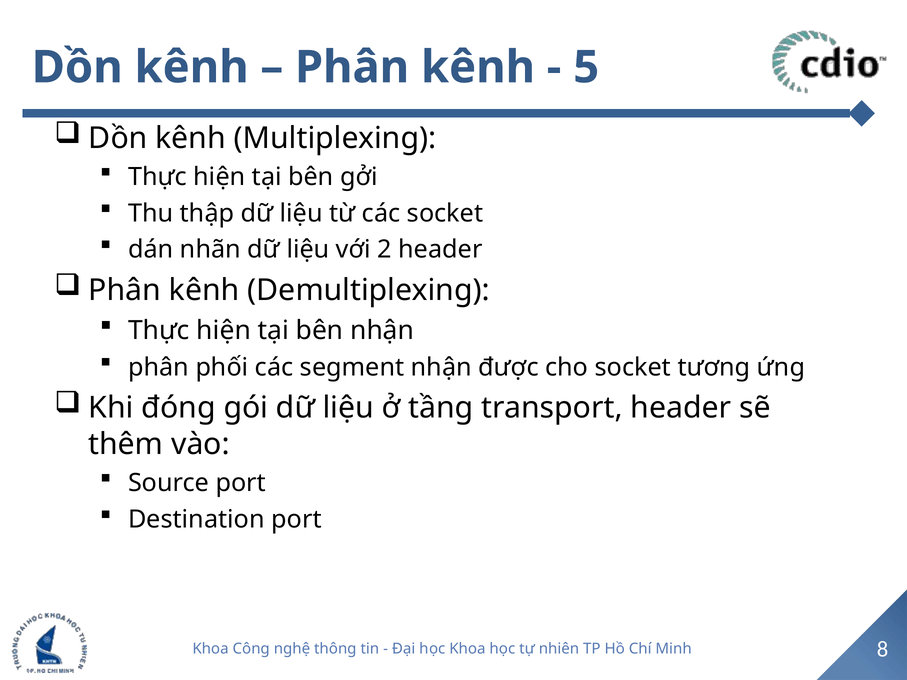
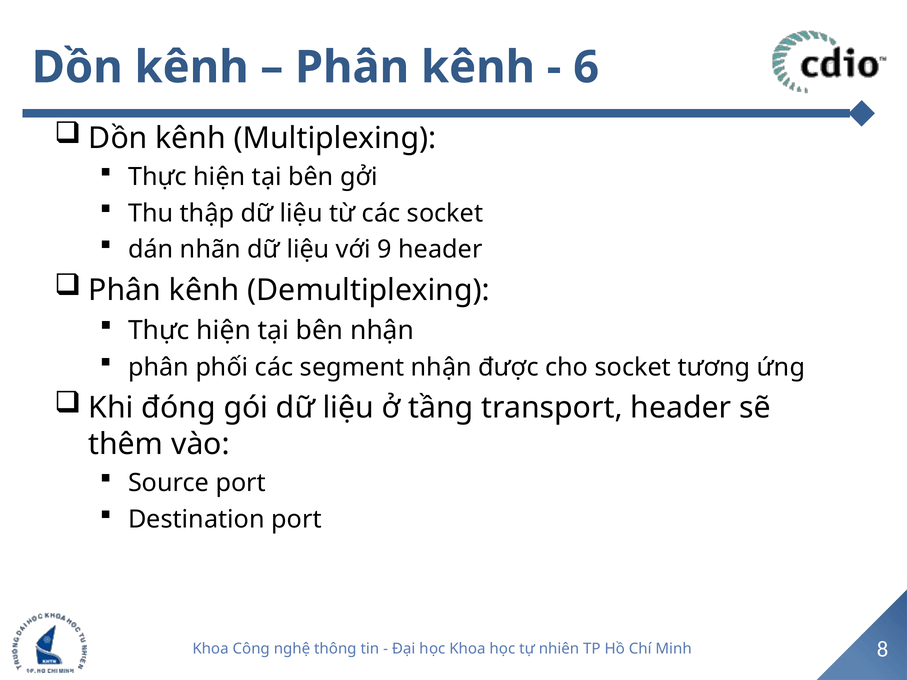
5: 5 -> 6 (586, 67)
2: 2 -> 9 (385, 250)
